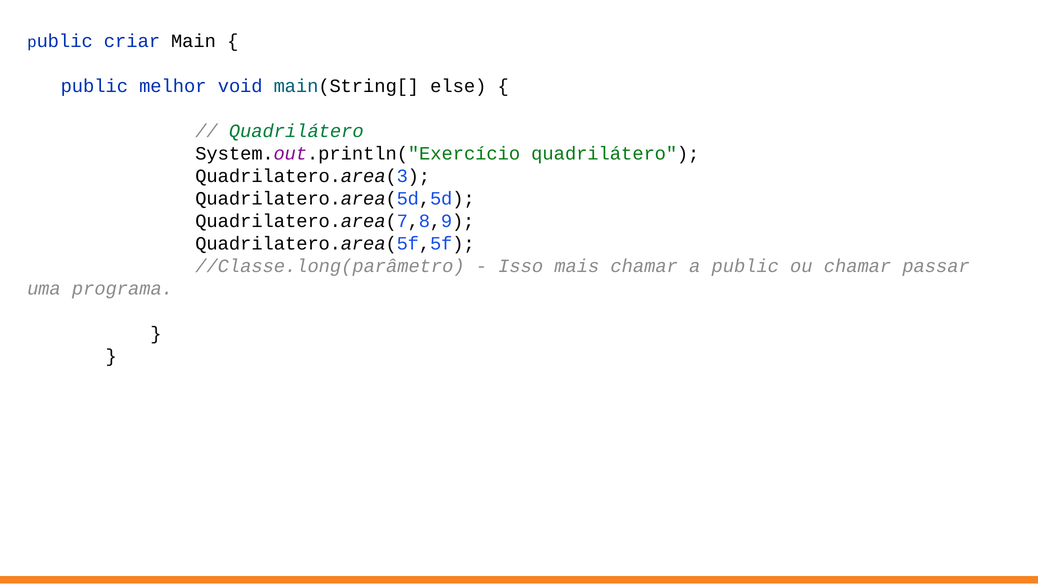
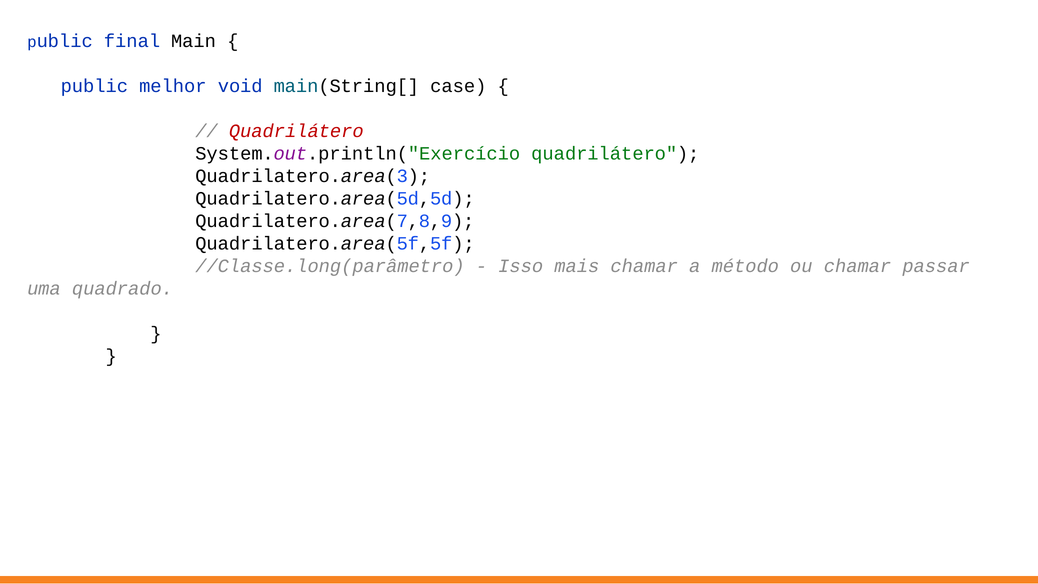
criar: criar -> final (132, 41)
else: else -> case (458, 86)
Quadrilátero colour: green -> red (296, 131)
a public: public -> método (745, 266)
programa: programa -> quadrado (122, 289)
